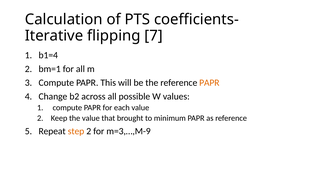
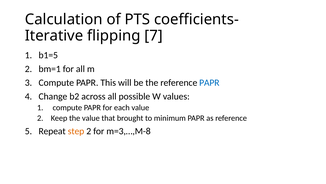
b1=4: b1=4 -> b1=5 (48, 55)
PAPR colour: orange -> blue (209, 82)
m=3,…,M-9: m=3,…,M-9 -> m=3,…,M-8 (129, 131)
